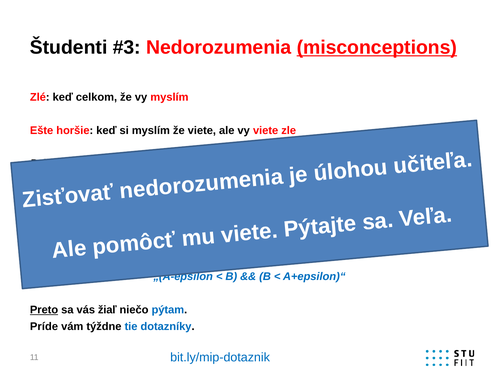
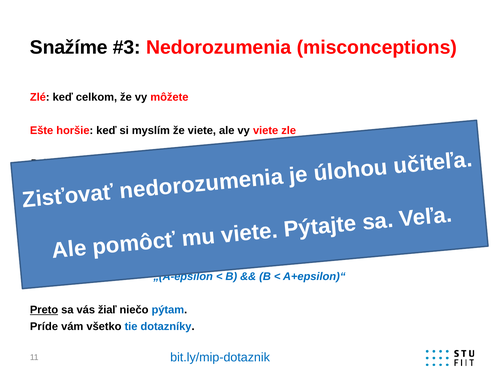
Študenti: Študenti -> Snažíme (69, 48)
misconceptions underline: present -> none (377, 48)
vy myslím: myslím -> môžete (169, 97)
týždne: týždne -> všetko (104, 327)
